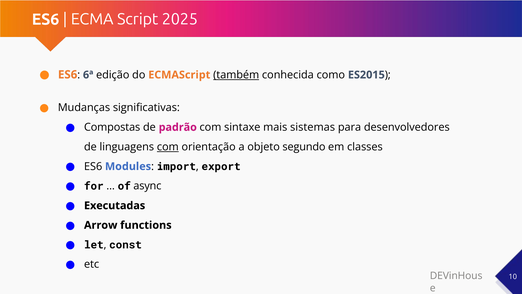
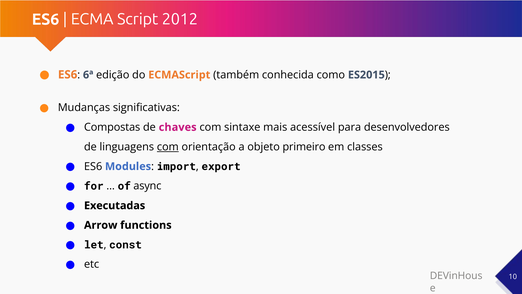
2025: 2025 -> 2012 (180, 19)
também underline: present -> none (236, 75)
padrão: padrão -> chaves (178, 127)
sistemas: sistemas -> acessível (313, 127)
segundo: segundo -> primeiro (304, 147)
